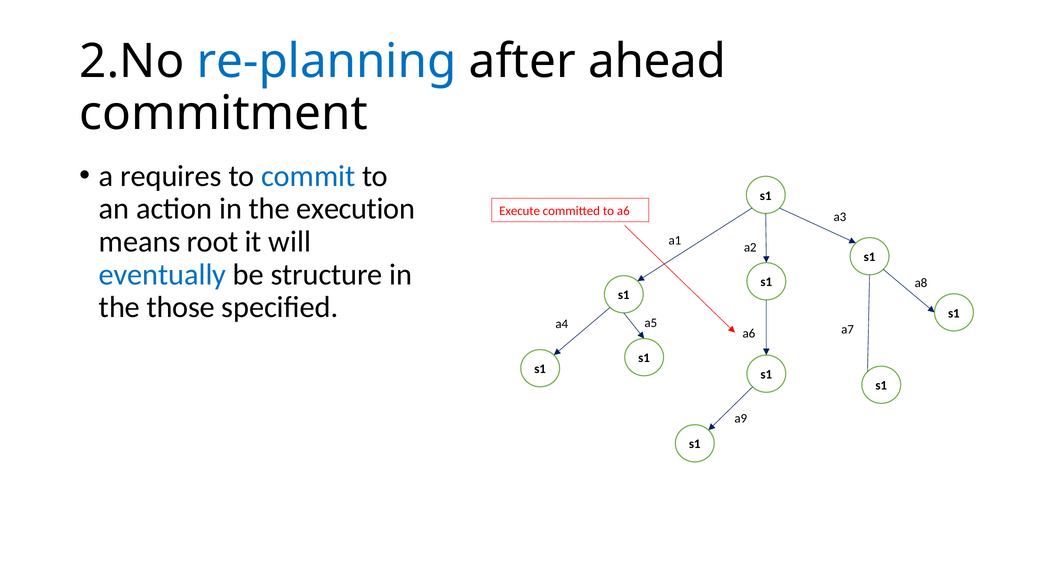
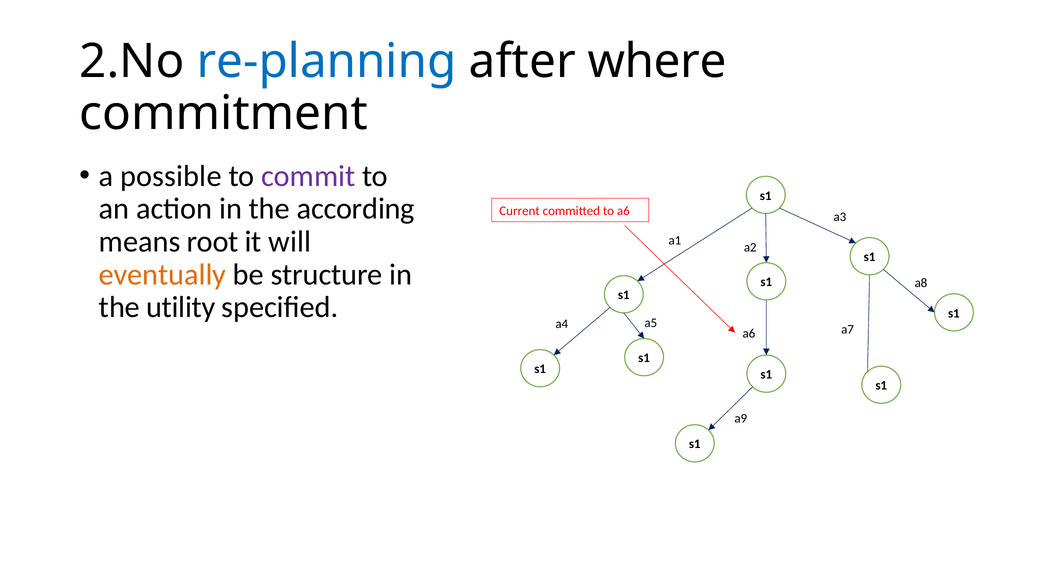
ahead: ahead -> where (657, 62)
requires: requires -> possible (171, 176)
commit colour: blue -> purple (308, 176)
execution: execution -> according (356, 209)
Execute: Execute -> Current (520, 211)
eventually colour: blue -> orange (162, 274)
those: those -> utility (181, 307)
